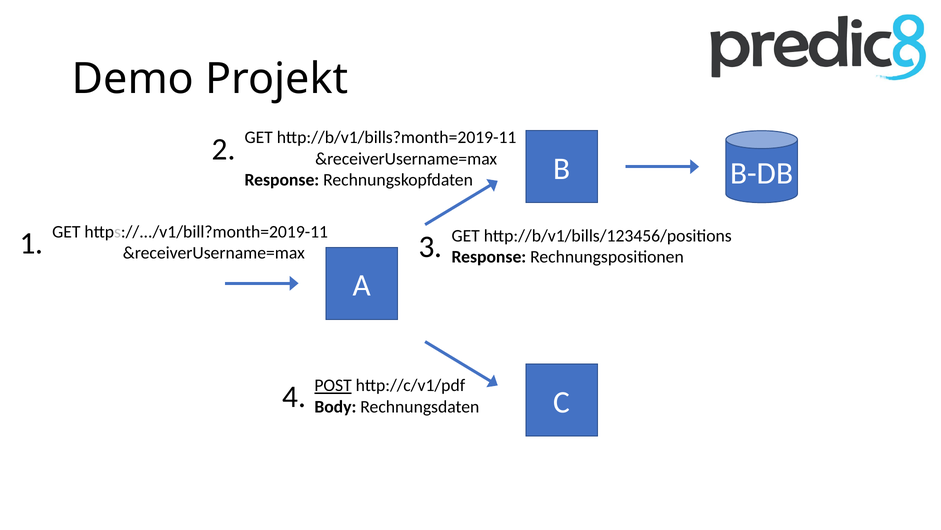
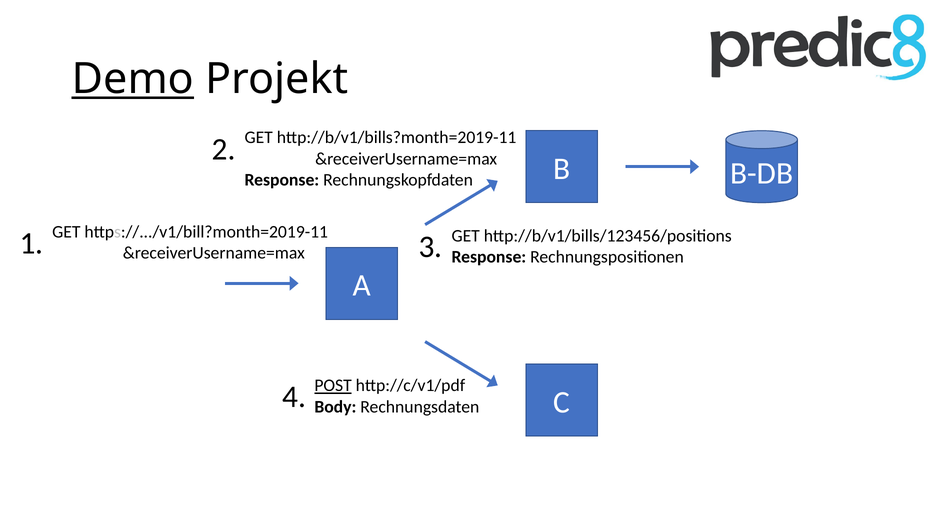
Demo underline: none -> present (133, 79)
